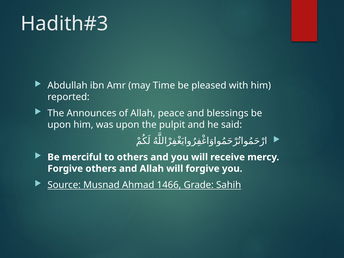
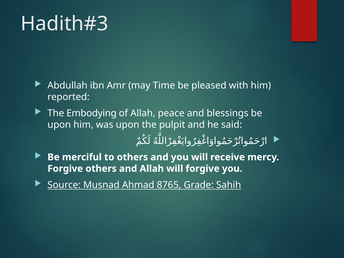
Announces: Announces -> Embodying (92, 113)
1466: 1466 -> 8765 (169, 185)
